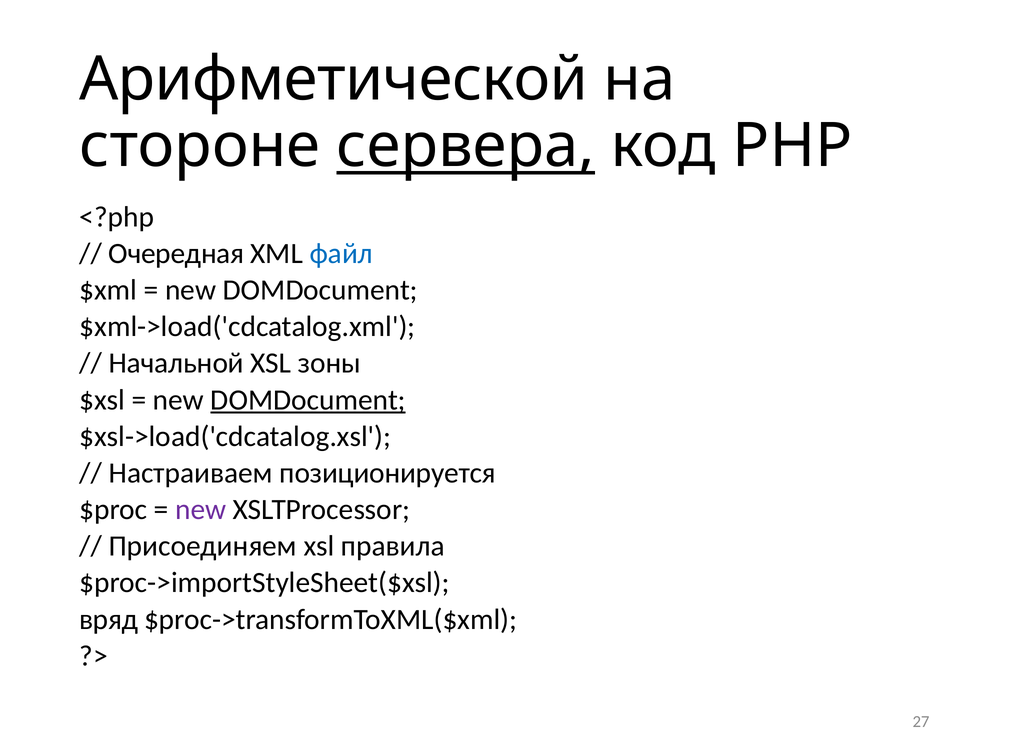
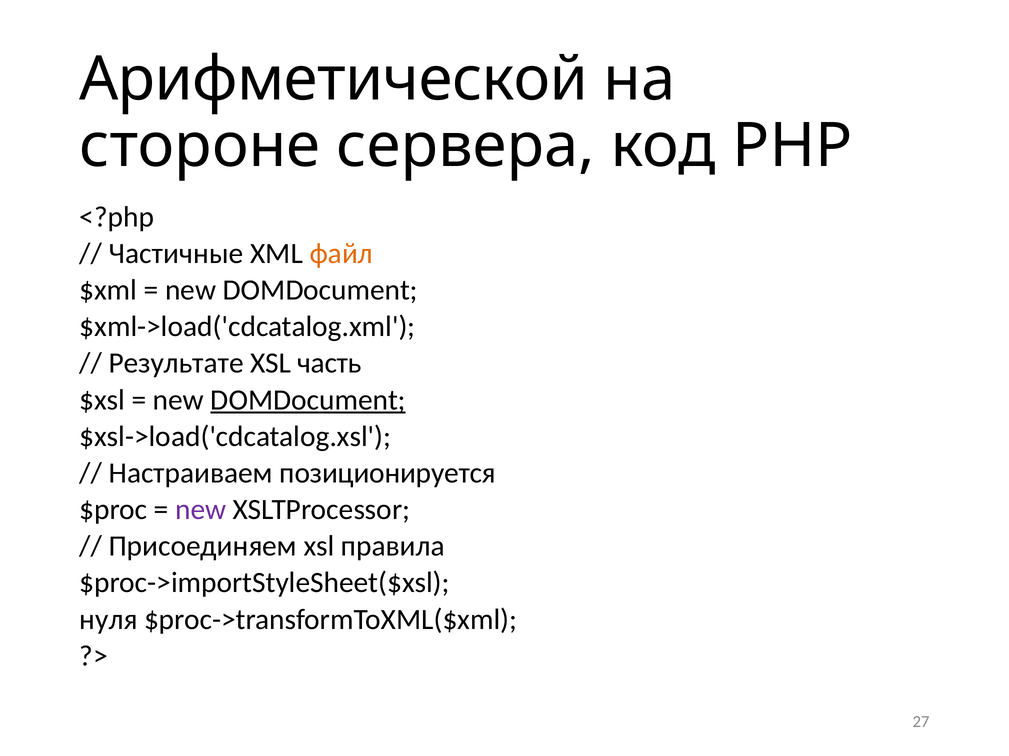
сервера underline: present -> none (466, 146)
Очередная: Очередная -> Частичные (176, 254)
файл colour: blue -> orange (341, 254)
Начальной: Начальной -> Результате (176, 364)
зоны: зоны -> часть (330, 364)
вряд: вряд -> нуля (108, 620)
